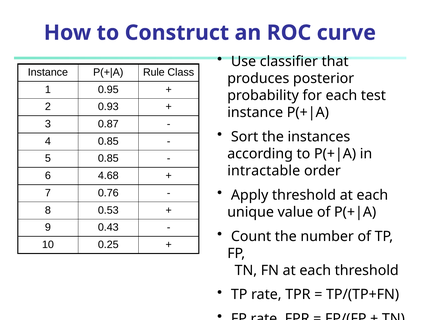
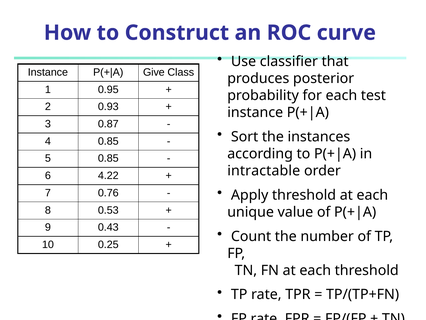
Rule: Rule -> Give (154, 72)
4.68: 4.68 -> 4.22 (108, 175)
